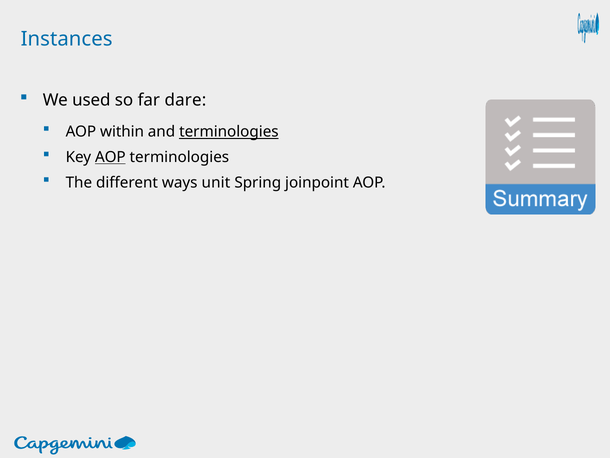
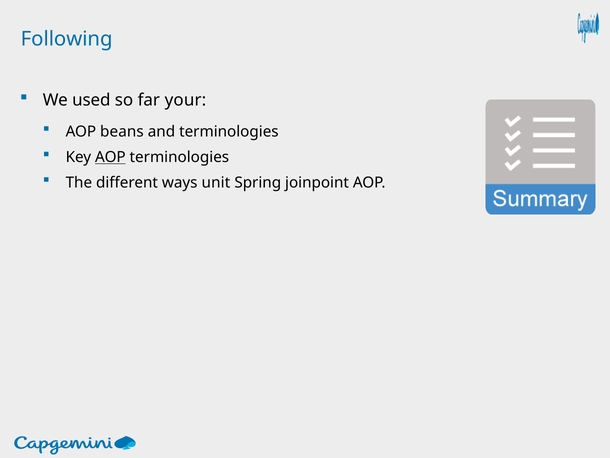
Instances: Instances -> Following (67, 39)
dare: dare -> your (185, 100)
within: within -> beans (122, 132)
terminologies underline: present -> none (229, 132)
